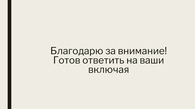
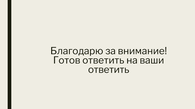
включая: включая -> ответить (109, 70)
